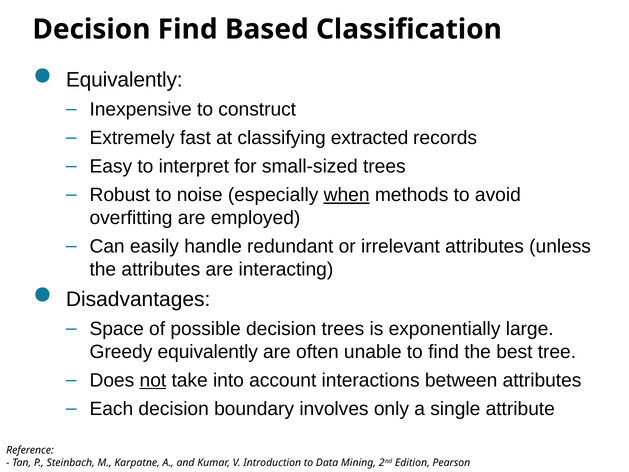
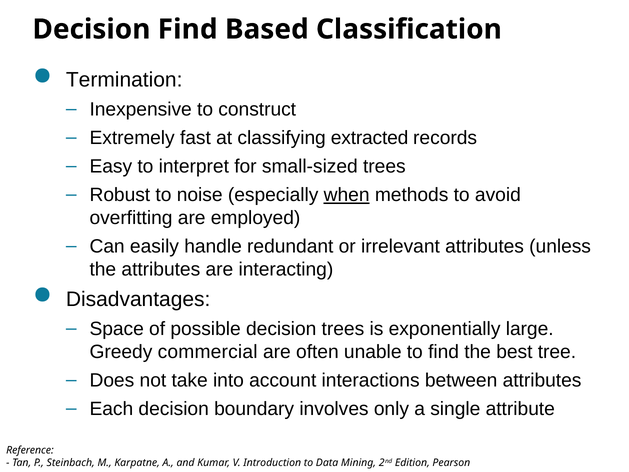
Equivalently: Equivalently -> Termination (124, 80)
Greedy equivalently: equivalently -> commercial (208, 352)
not underline: present -> none (153, 380)
